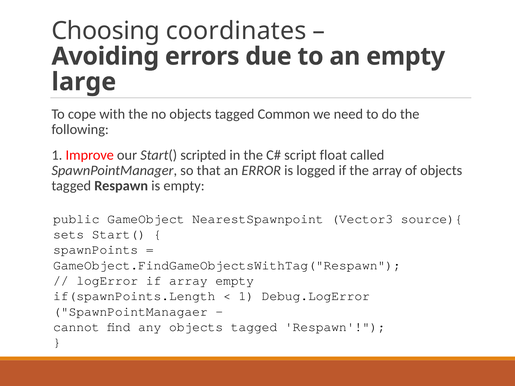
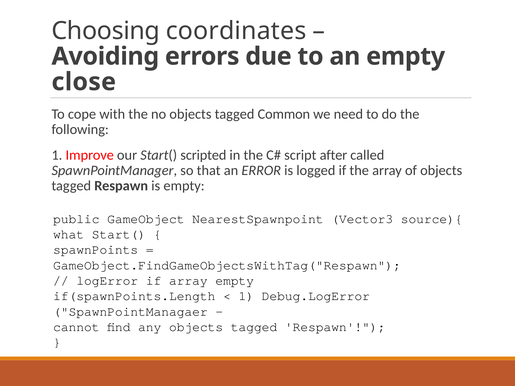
large: large -> close (84, 82)
float: float -> after (333, 155)
sets: sets -> what (69, 234)
